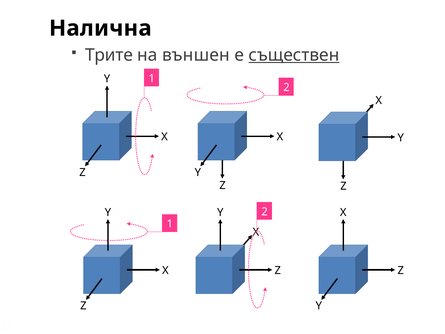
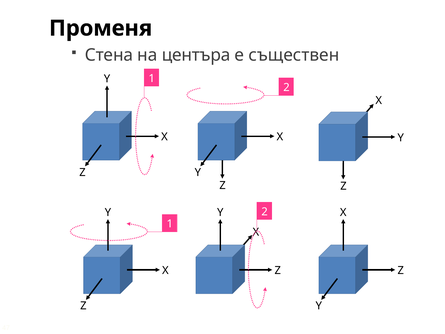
Налична: Налична -> Променя (101, 28)
Трите: Трите -> Стена (109, 55)
външен: външен -> центъра (196, 55)
съществен underline: present -> none (294, 55)
